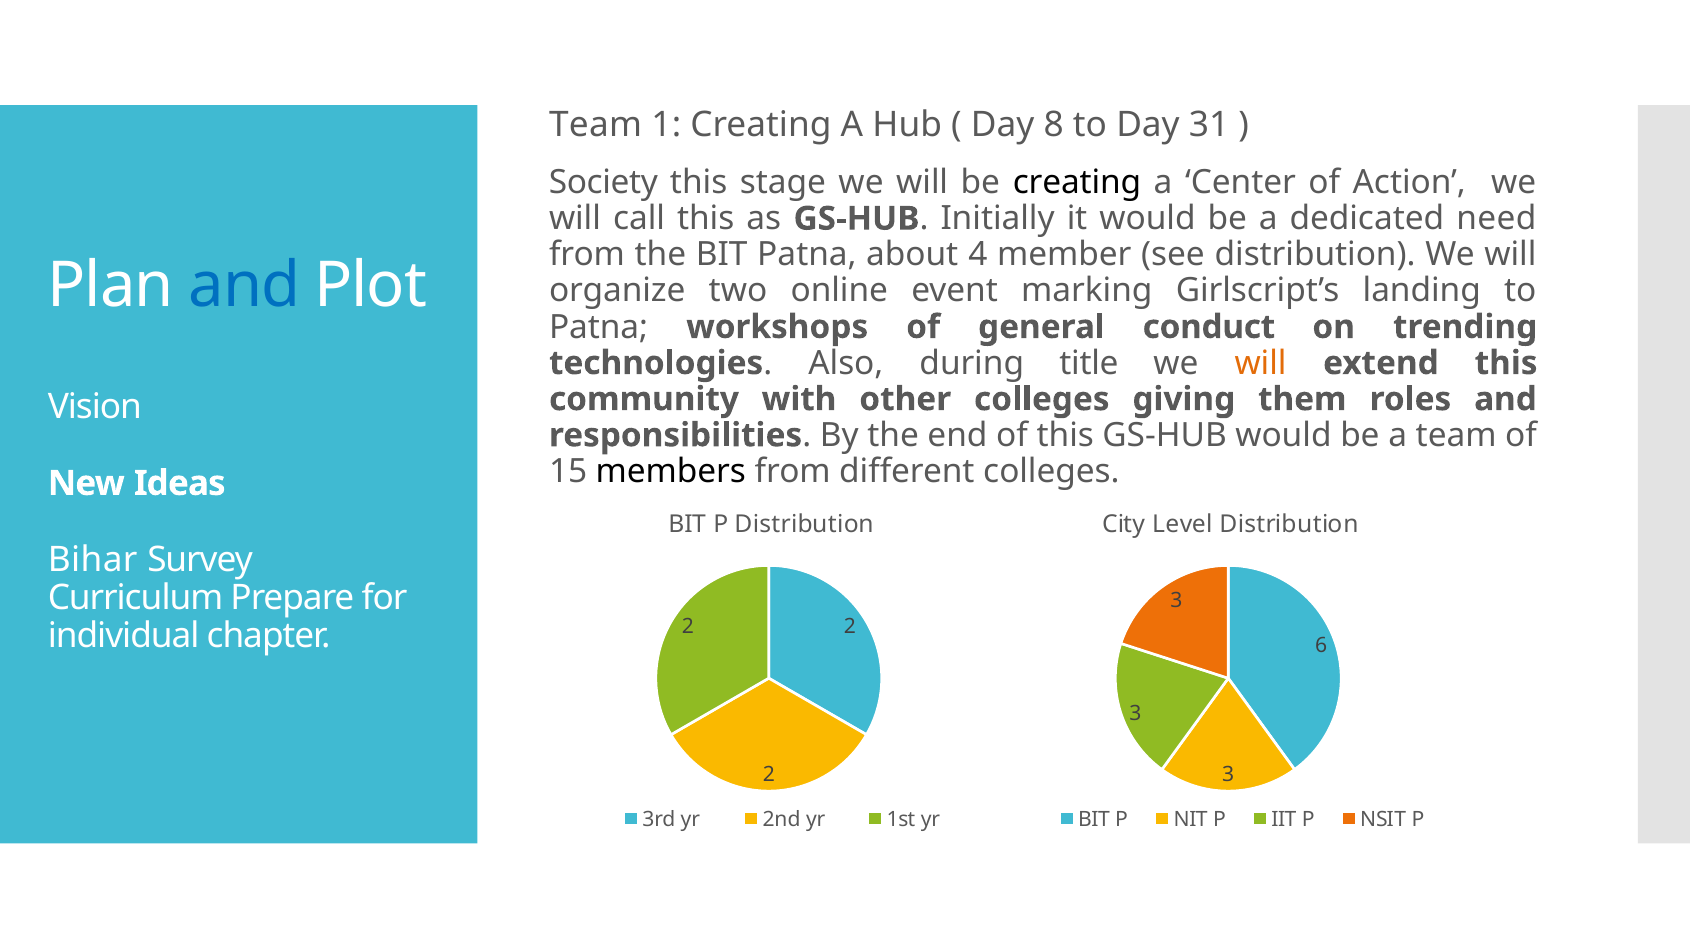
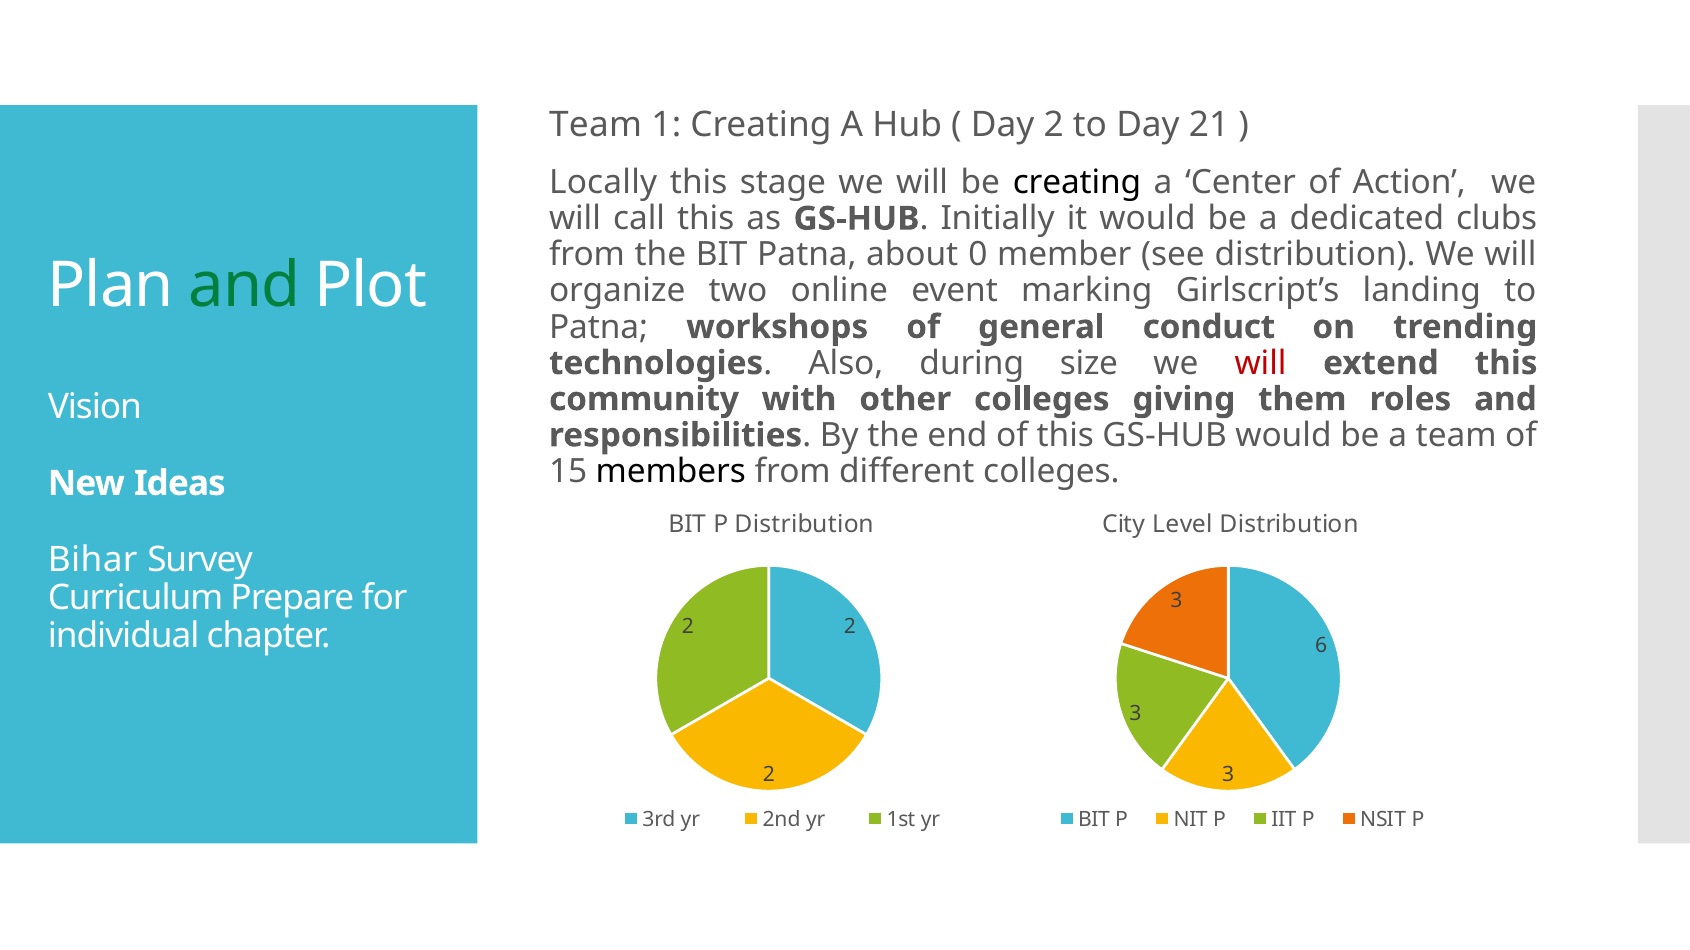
Day 8: 8 -> 2 (1054, 125)
31: 31 -> 21 (1209, 125)
Society: Society -> Locally (603, 183)
need: need -> clubs (1497, 219)
4: 4 -> 0 (978, 255)
and colour: blue -> green (244, 286)
title: title -> size (1089, 363)
will colour: orange -> red (1260, 363)
